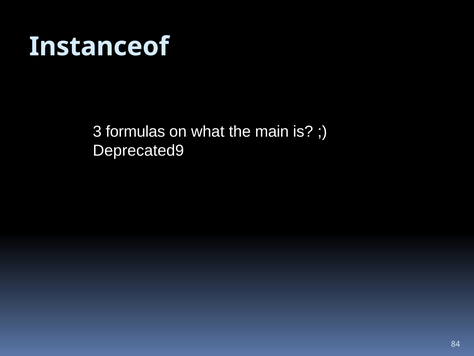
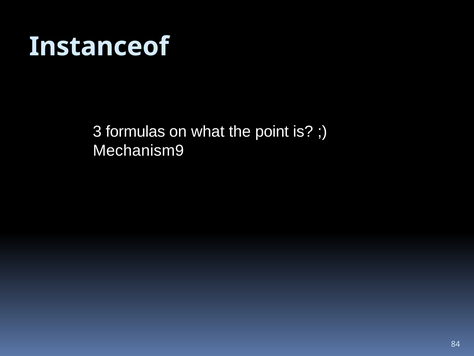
main: main -> point (272, 131)
Deprecated9: Deprecated9 -> Mechanism9 (138, 150)
